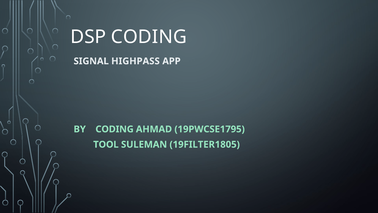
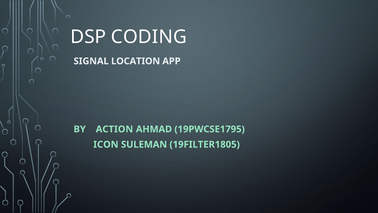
HIGHPASS: HIGHPASS -> LOCATION (136, 61)
BY CODING: CODING -> ACTION (114, 129)
TOOL: TOOL -> ICON (106, 144)
